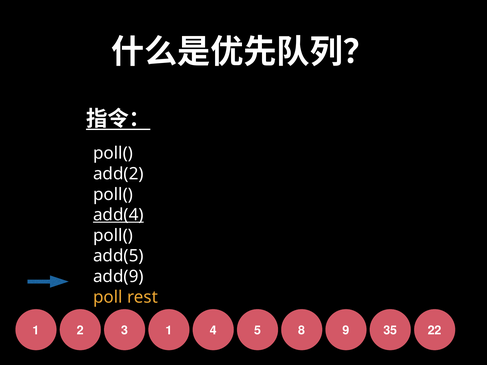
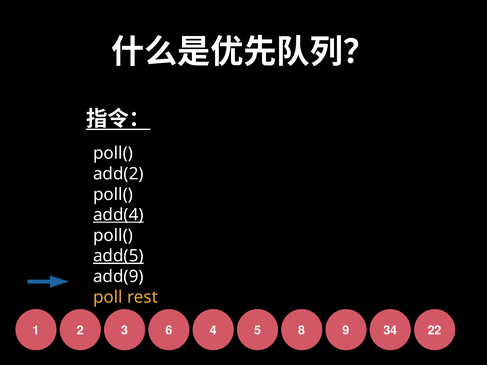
add(5 underline: none -> present (118, 256)
1: 1 -> 6 (169, 331)
35: 35 -> 34 (390, 331)
